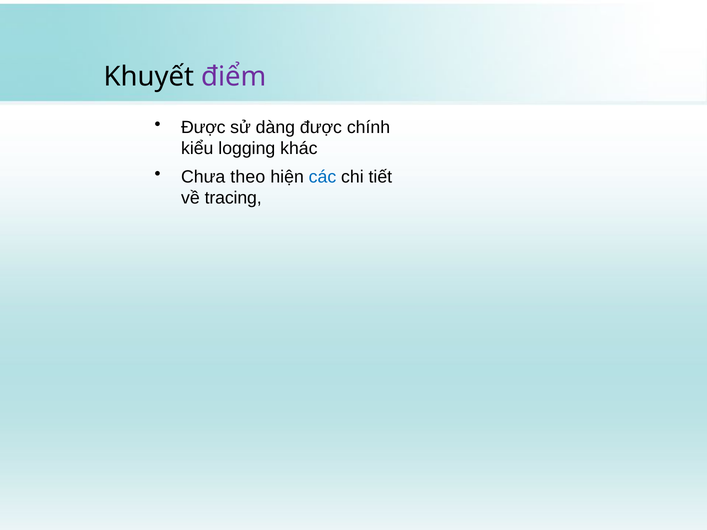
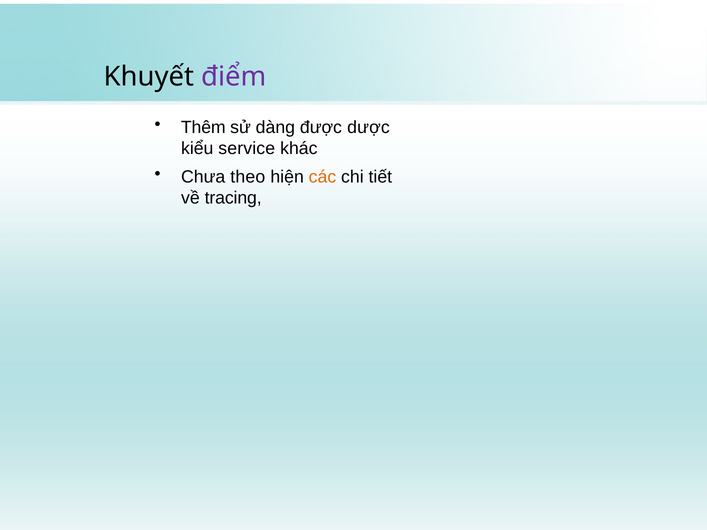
Được: Được -> Thêm (203, 127)
chính: chính -> dược (368, 127)
logging: logging -> service (247, 149)
các colour: blue -> orange (323, 177)
